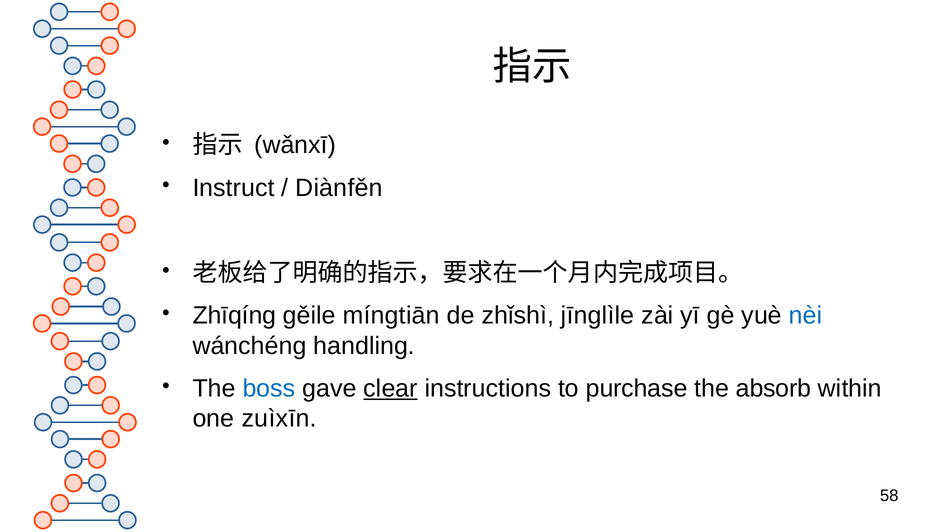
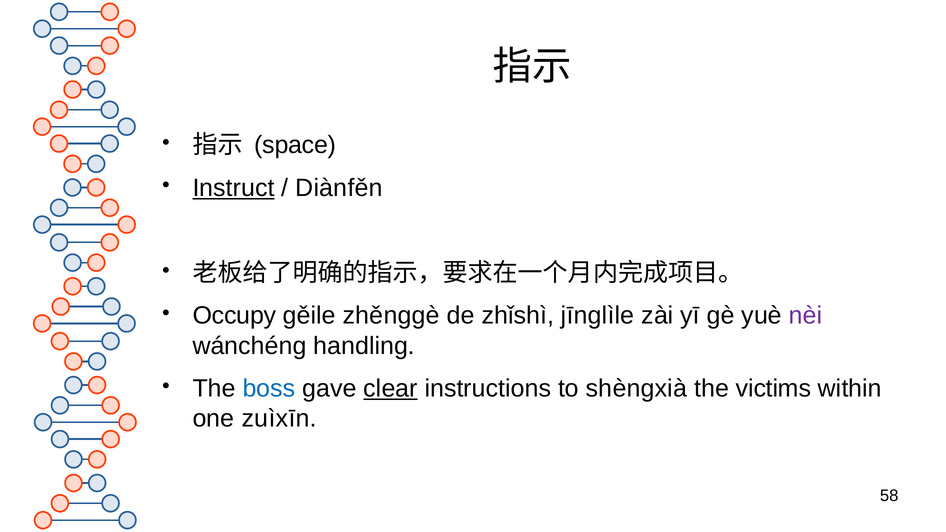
wǎnxī: wǎnxī -> space (295, 145)
Instruct underline: none -> present (234, 188)
Zhīqíng: Zhīqíng -> Occupy (234, 316)
míngtiān: míngtiān -> zhěnggè (391, 316)
nèi colour: blue -> purple (805, 316)
purchase: purchase -> shèngxià (636, 389)
absorb: absorb -> victims (773, 389)
